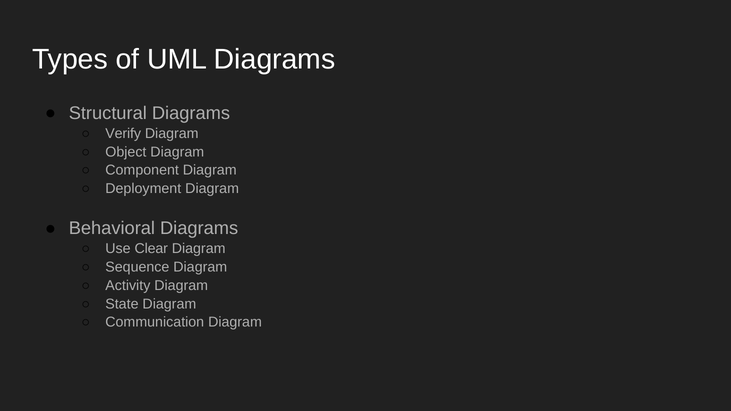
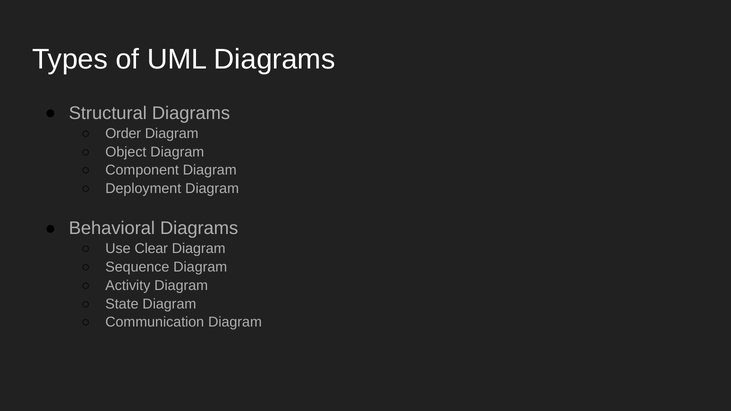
Verify: Verify -> Order (123, 134)
